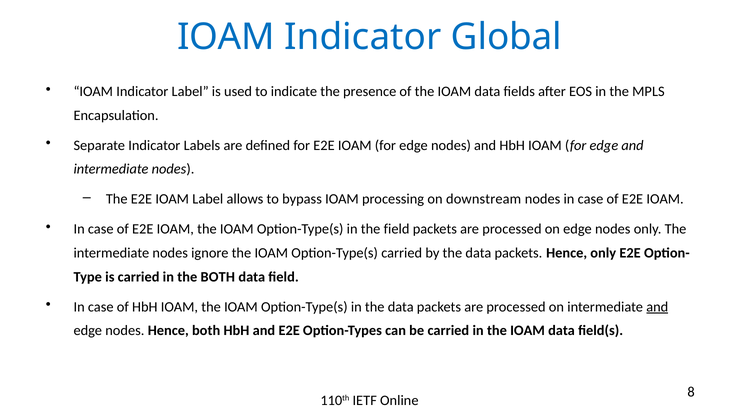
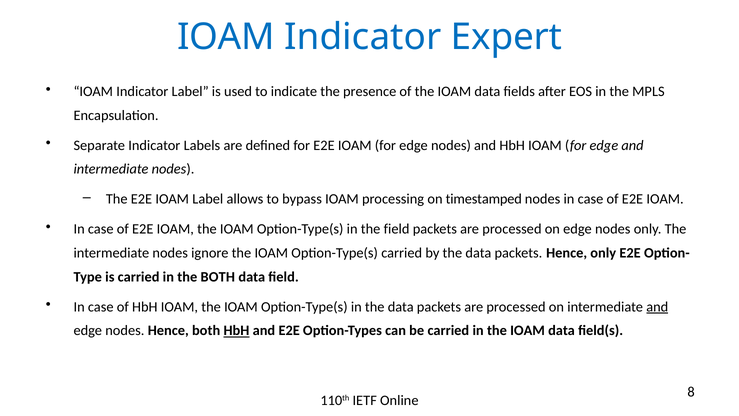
Global: Global -> Expert (506, 37)
downstream: downstream -> timestamped (484, 199)
HbH underline: none -> present (236, 330)
